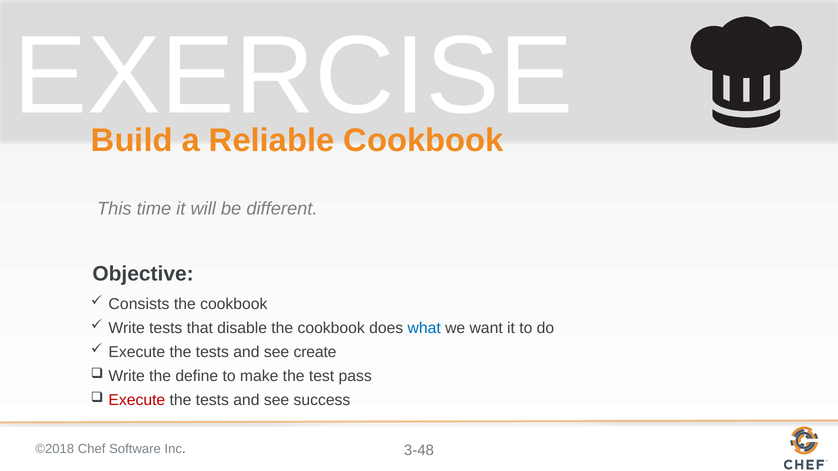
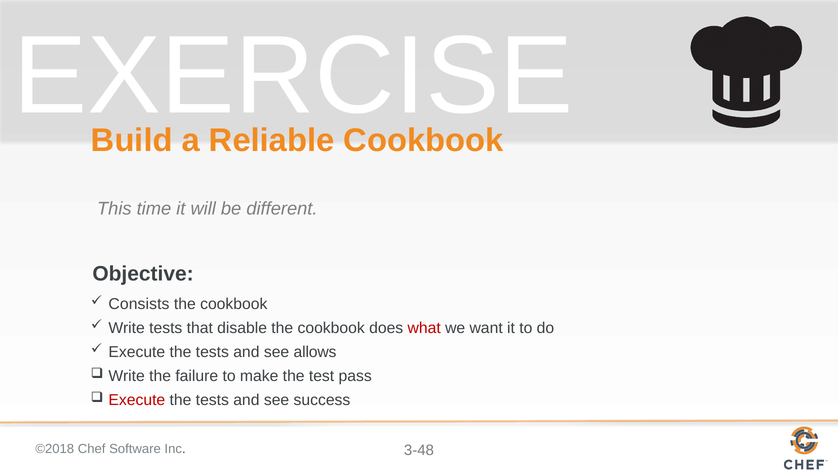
what colour: blue -> red (424, 328)
create: create -> allows (315, 352)
define: define -> failure (197, 376)
